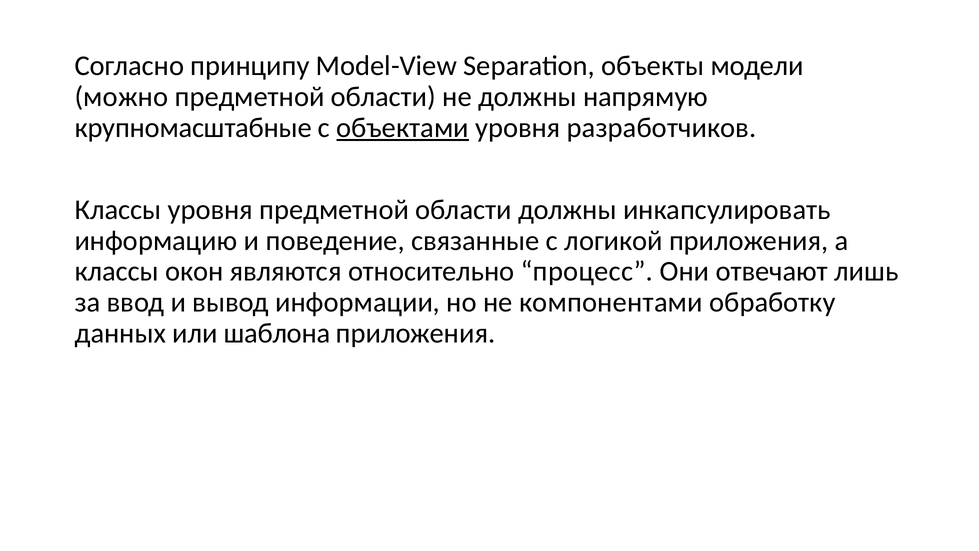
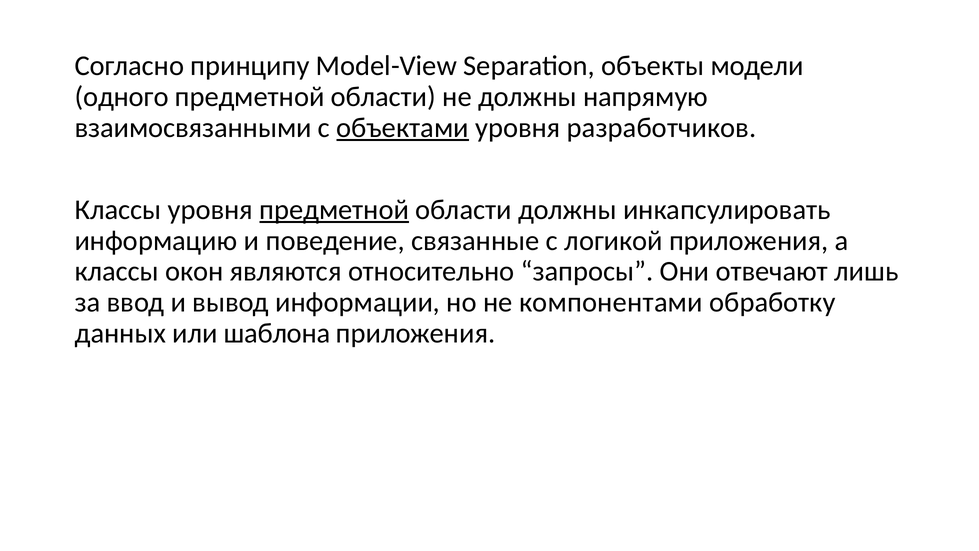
можно: можно -> одного (122, 97)
крупномасштабные: крупномасштабные -> взаимосвязанными (193, 128)
предметной underline: none -> present (334, 210)
процесс: процесс -> запросы (587, 271)
